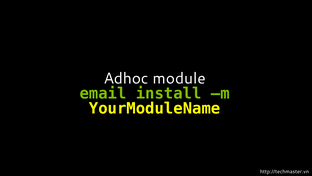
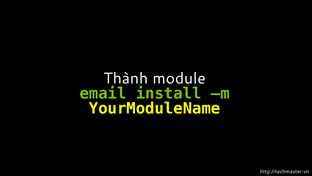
Adhoc: Adhoc -> Thành (126, 78)
